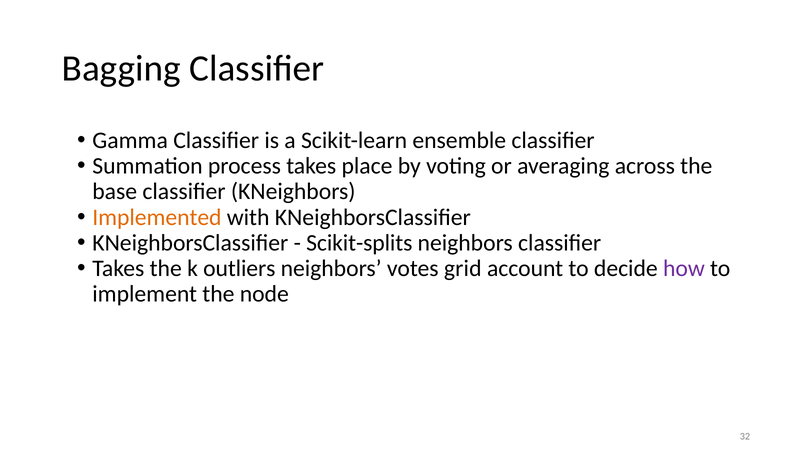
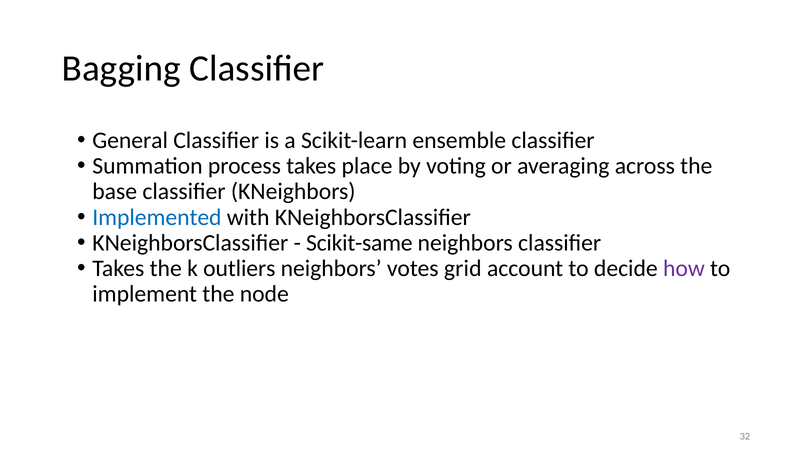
Gamma: Gamma -> General (130, 140)
Implemented colour: orange -> blue (157, 217)
Scikit-splits: Scikit-splits -> Scikit-same (359, 243)
